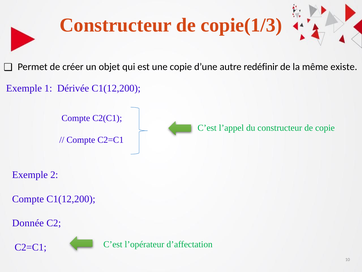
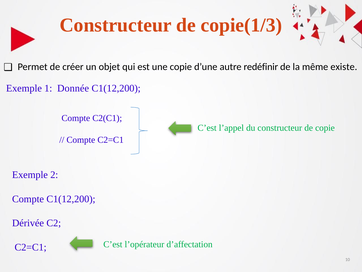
Dérivée: Dérivée -> Donnée (73, 88)
Donnée: Donnée -> Dérivée (28, 223)
